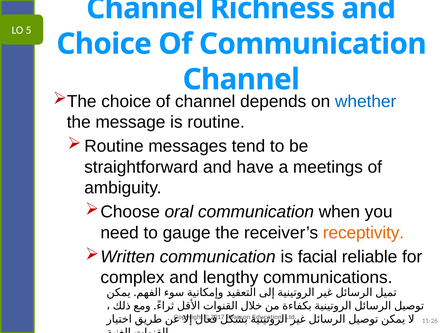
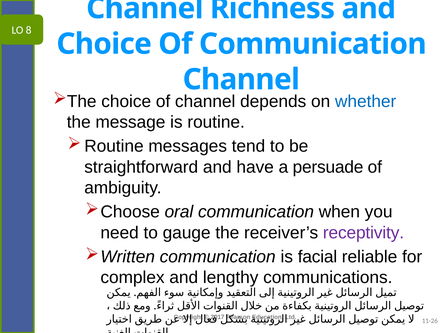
5: 5 -> 8 (29, 30)
meetings: meetings -> persuade (328, 167)
receptivity colour: orange -> purple (363, 233)
